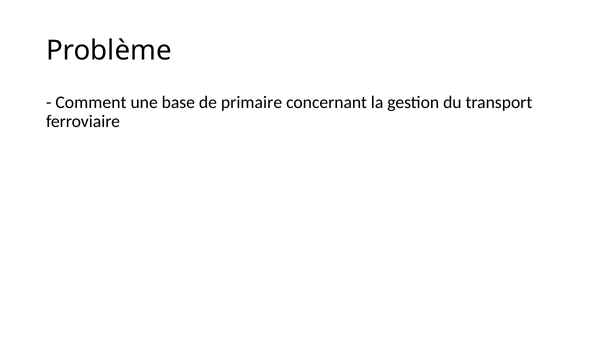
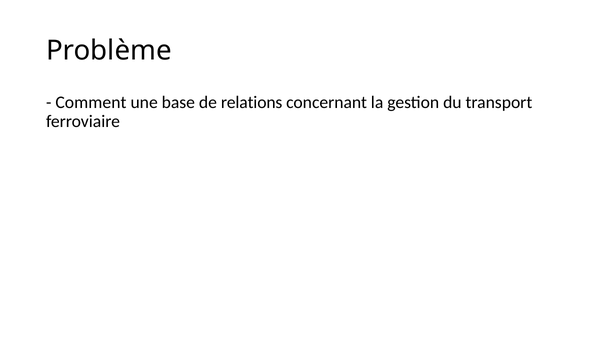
primaire: primaire -> relations (252, 102)
